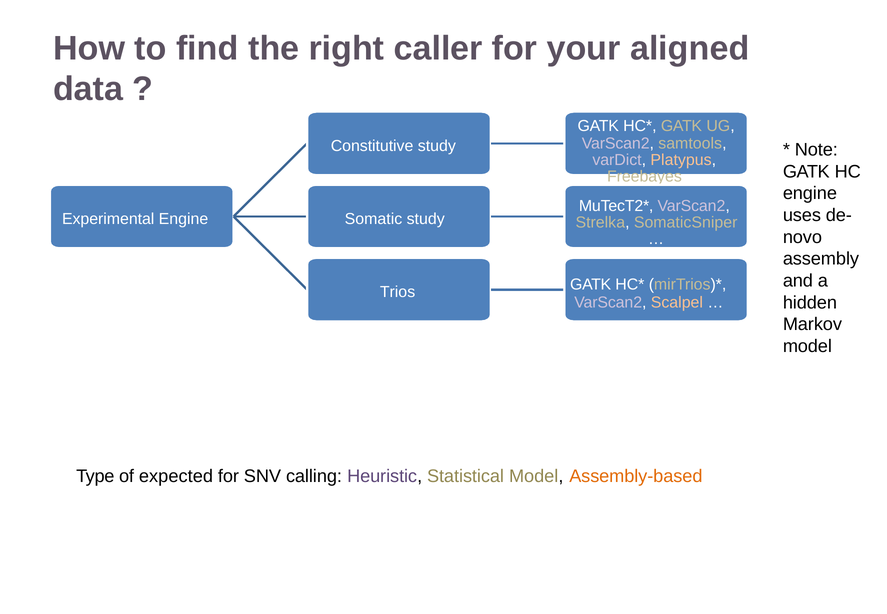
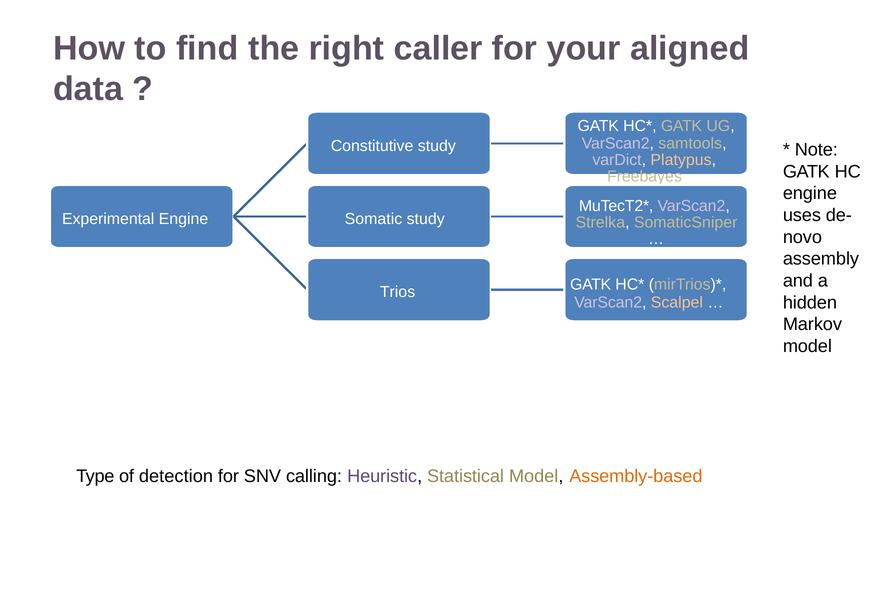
expected: expected -> detection (176, 476)
